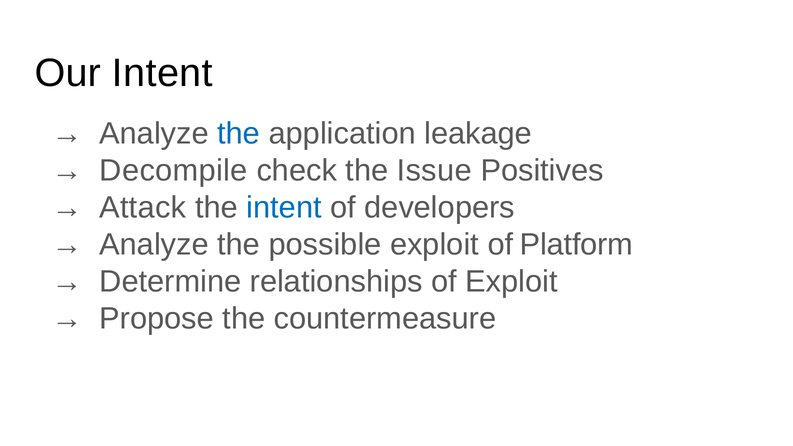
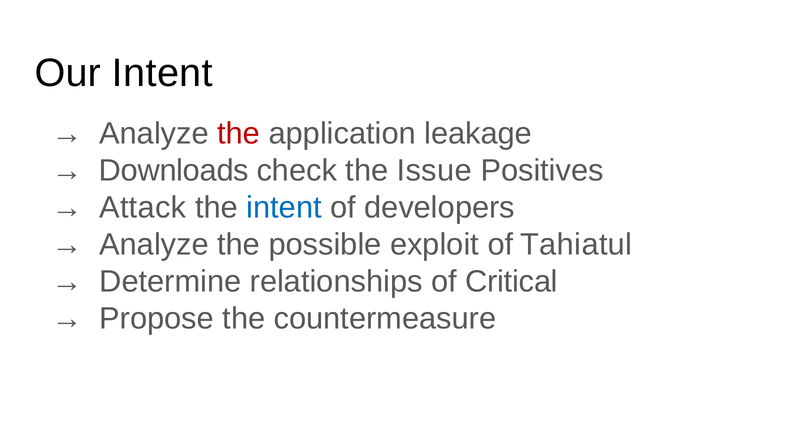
the colour: blue -> red (239, 134)
Decompile: Decompile -> Downloads (174, 171)
Platform: Platform -> Tahiatul (576, 245)
of Exploit: Exploit -> Critical (512, 282)
